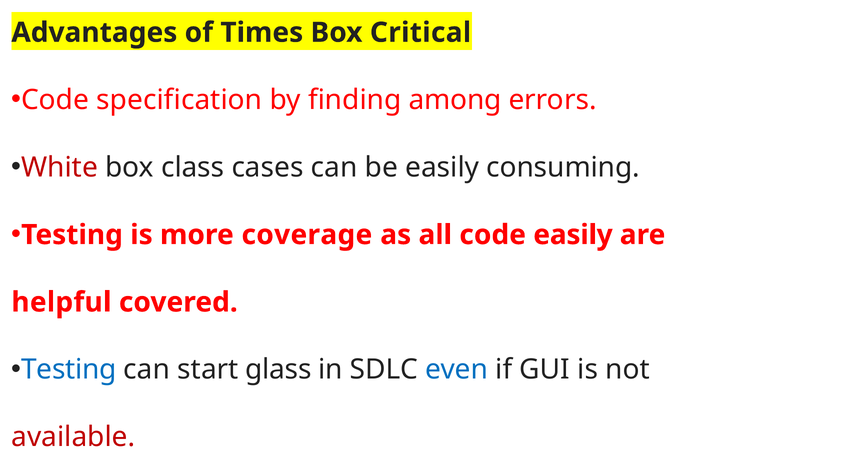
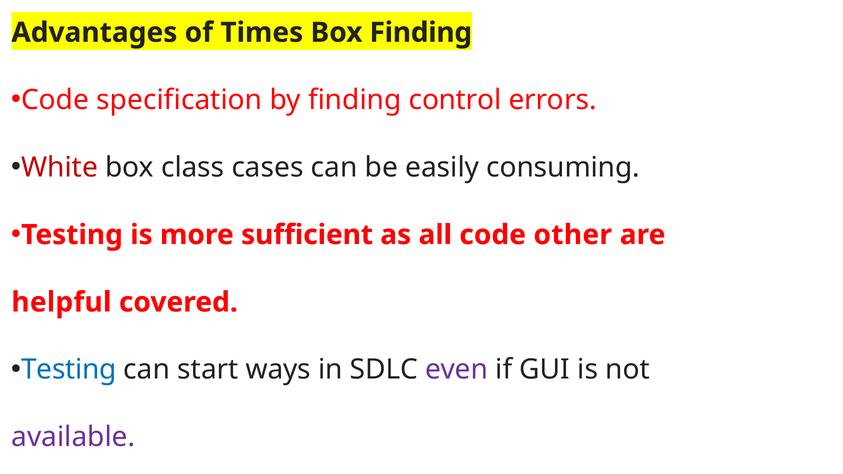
Box Critical: Critical -> Finding (421, 33)
among: among -> control (455, 100)
coverage: coverage -> sufficient (307, 235)
code easily: easily -> other (573, 235)
glass: glass -> ways (278, 370)
even colour: blue -> purple (457, 370)
available colour: red -> purple (73, 437)
